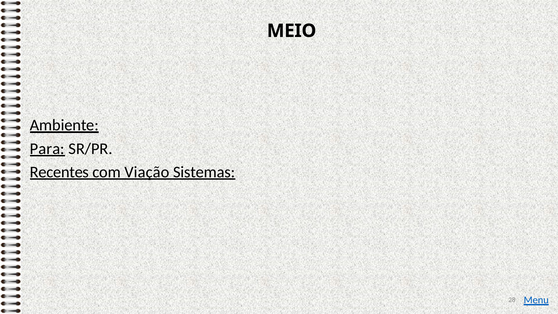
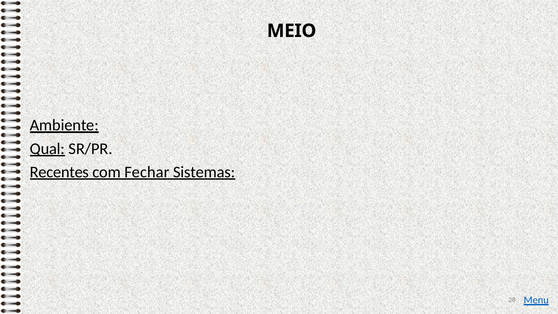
Para: Para -> Qual (47, 149)
Viação: Viação -> Fechar (147, 172)
